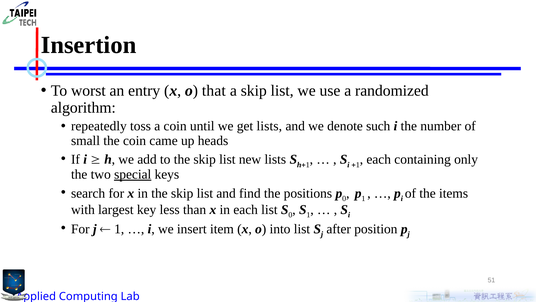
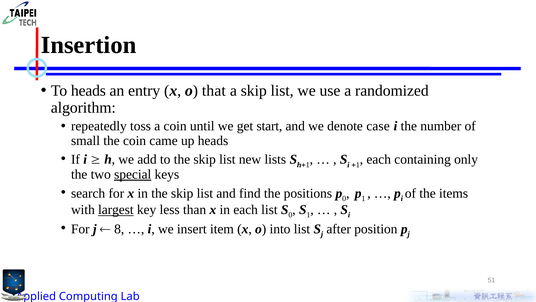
To worst: worst -> heads (88, 91)
get lists: lists -> start (269, 126)
such: such -> case (378, 126)
largest underline: none -> present (116, 209)
1: 1 -> 8 (119, 229)
